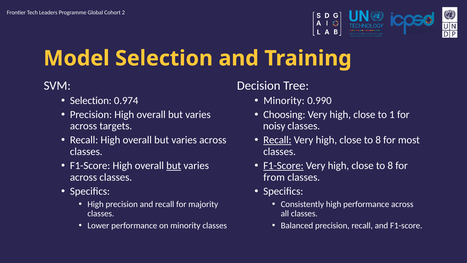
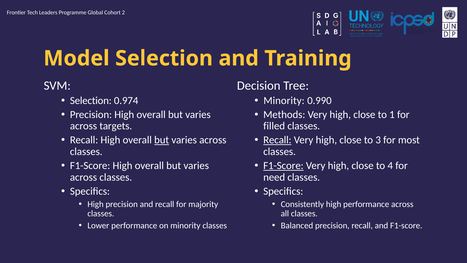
Choosing: Choosing -> Methods (284, 114)
noisy: noisy -> filled (274, 126)
but underline: none -> present (162, 140)
8: 8 -> 3 (378, 140)
but underline: present -> none (174, 165)
8: 8 -> 4 (390, 165)
from: from -> need (274, 177)
